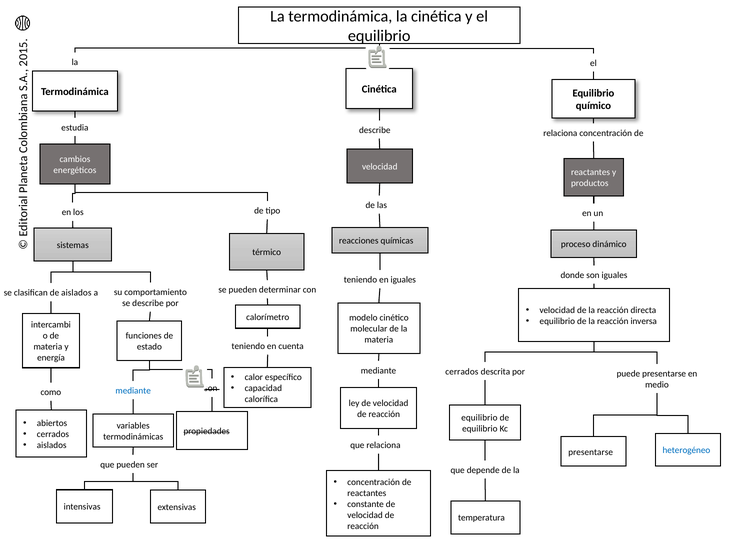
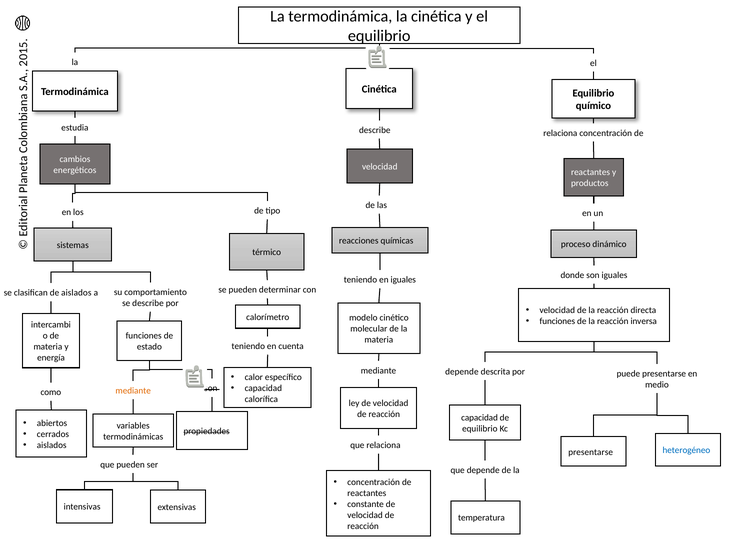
equilibrio: equilibrio -> funciones (557, 321)
cerrados: cerrados -> depende (462, 372)
mediante colour: blue -> orange (133, 391)
equilibrio: equilibrio -> capacidad (479, 418)
